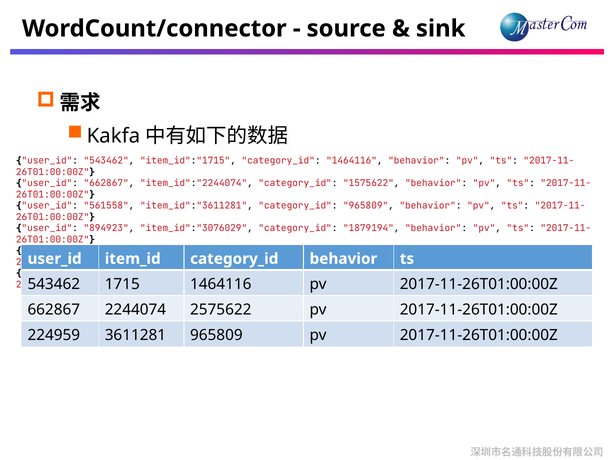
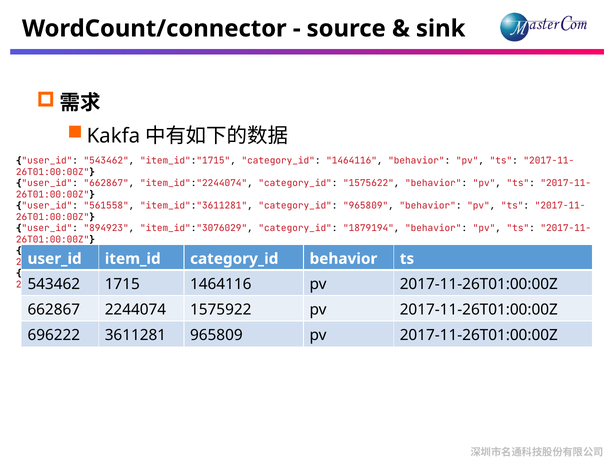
2575622: 2575622 -> 1575922 (221, 310)
224959: 224959 -> 696222 (54, 336)
